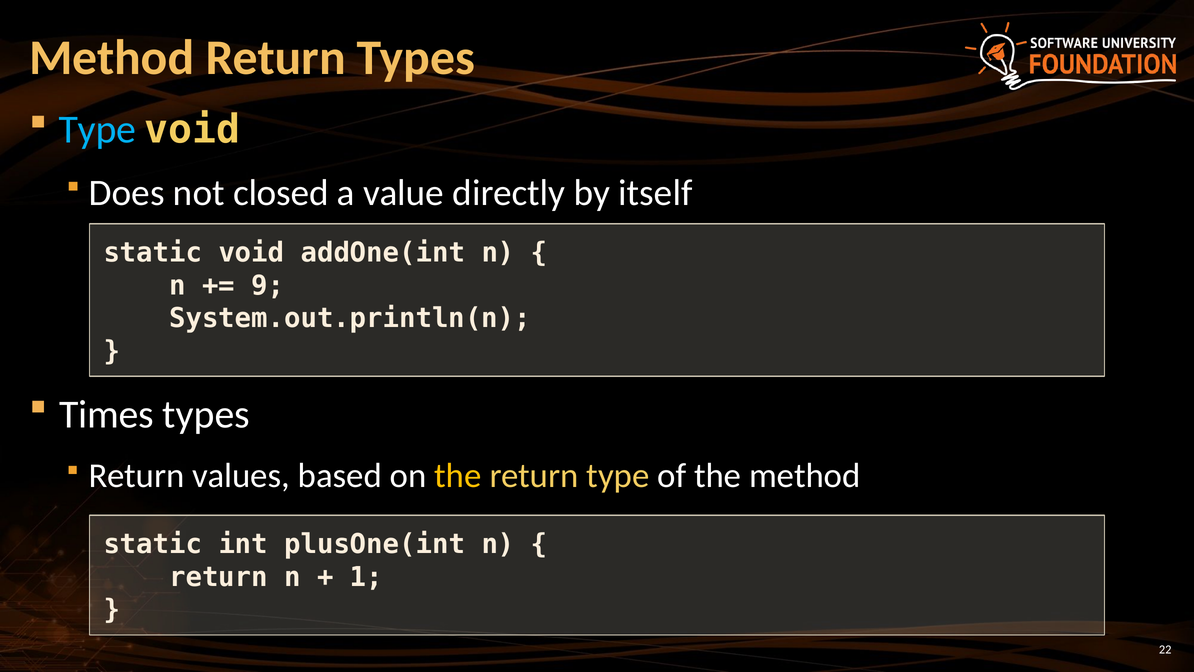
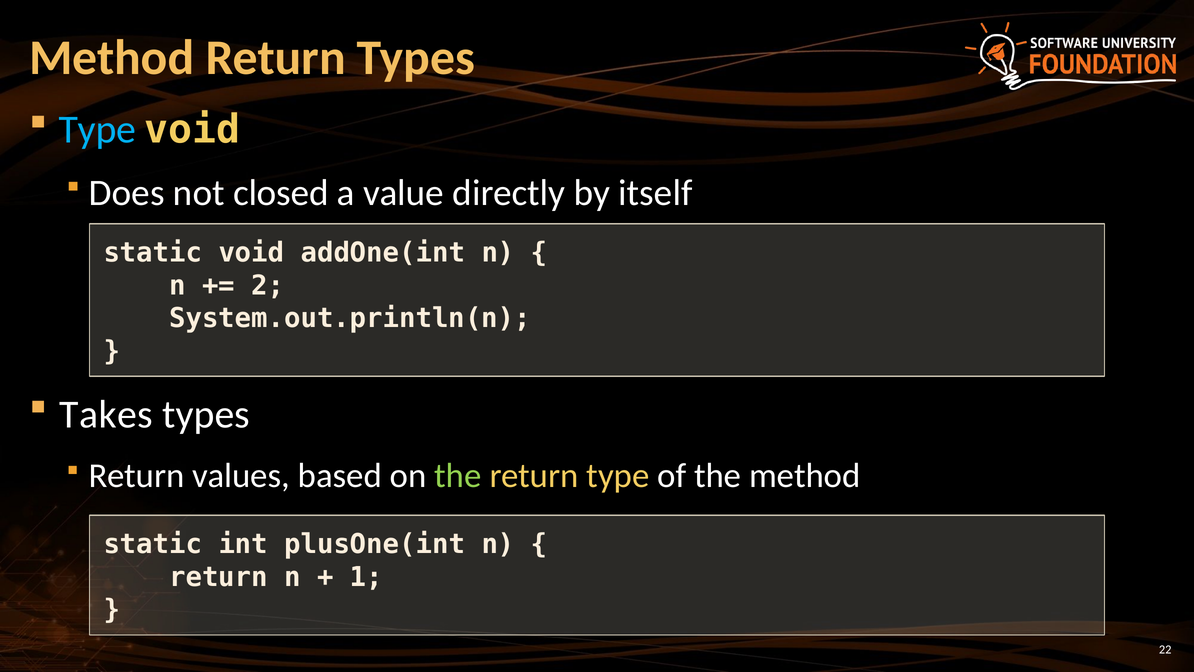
9: 9 -> 2 (268, 286)
Times: Times -> Takes (106, 414)
the colour: yellow -> light green (458, 476)
